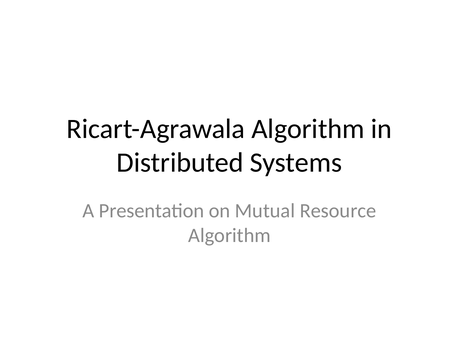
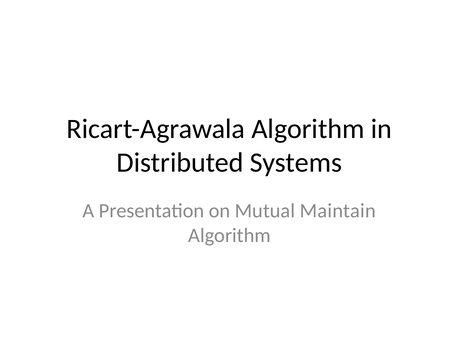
Resource: Resource -> Maintain (338, 211)
